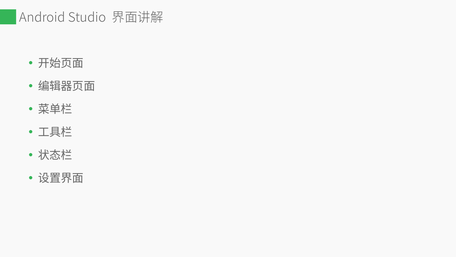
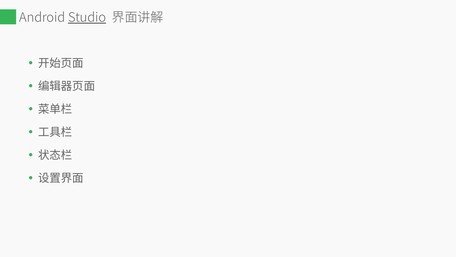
Studio underline: none -> present (87, 18)
